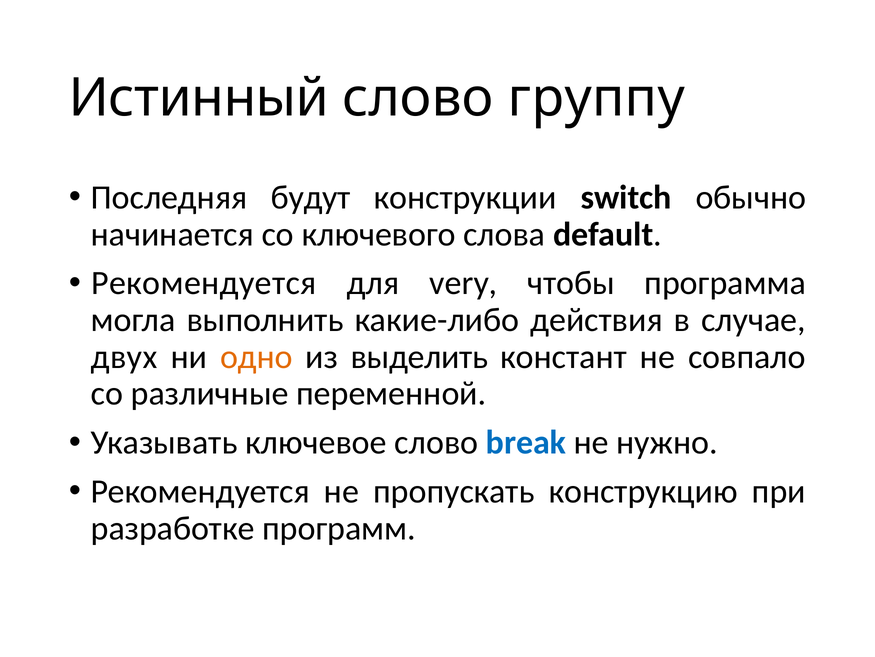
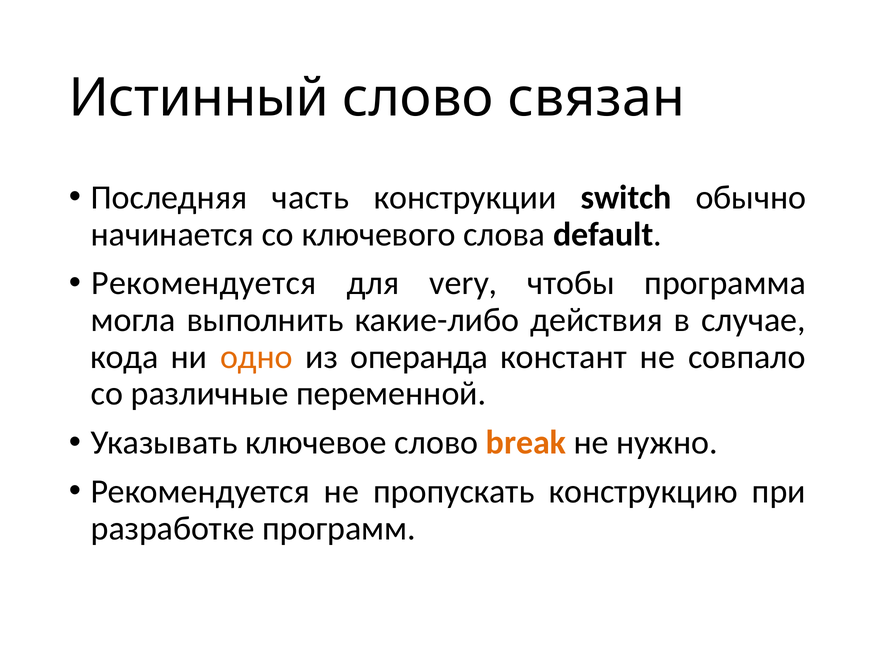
группу: группу -> связан (596, 98)
будут: будут -> часть (310, 197)
двух: двух -> кода (124, 356)
выделить: выделить -> операнда (419, 356)
break colour: blue -> orange (526, 442)
